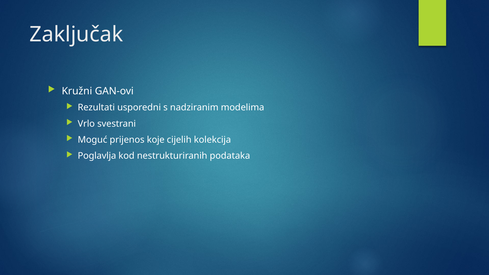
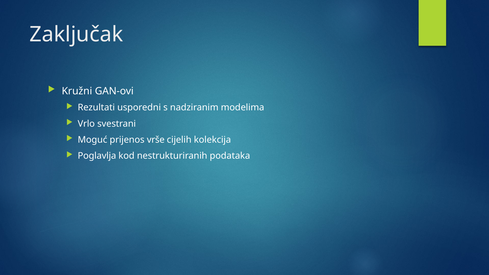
koje: koje -> vrše (156, 140)
